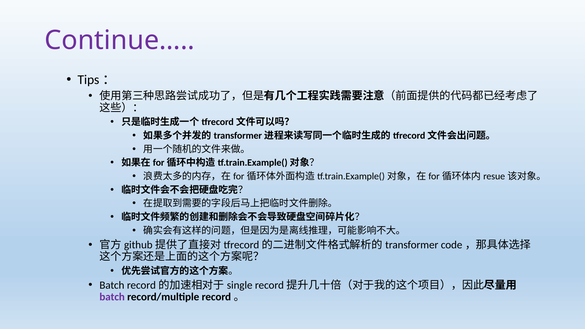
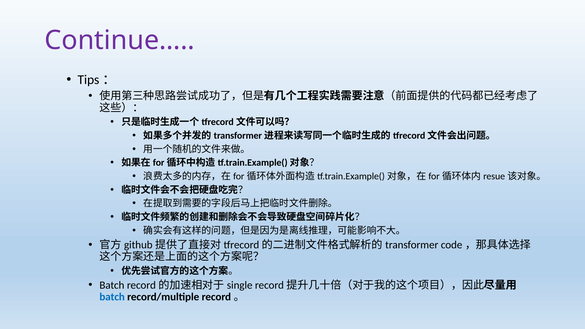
batch colour: purple -> blue (112, 297)
